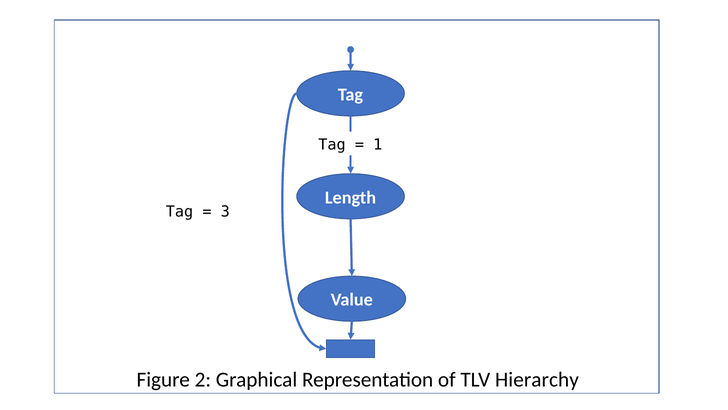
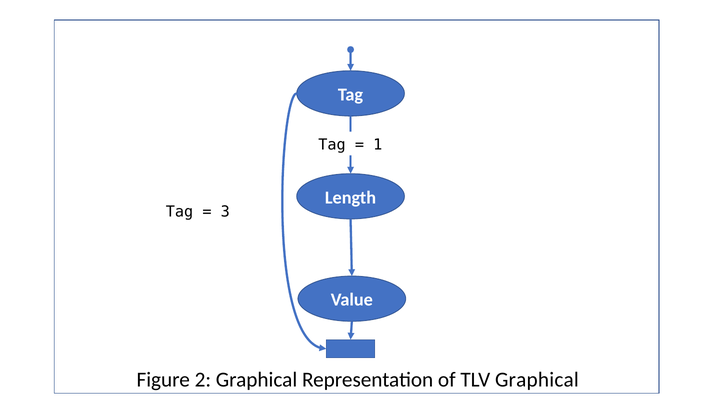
TLV Hierarchy: Hierarchy -> Graphical (537, 379)
